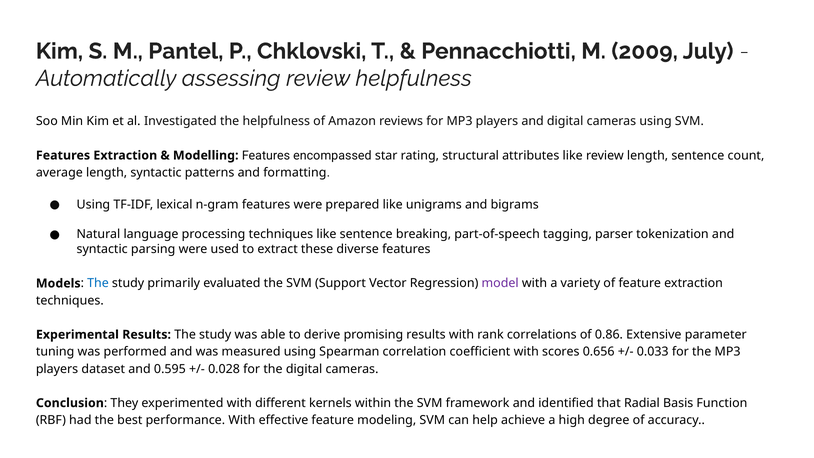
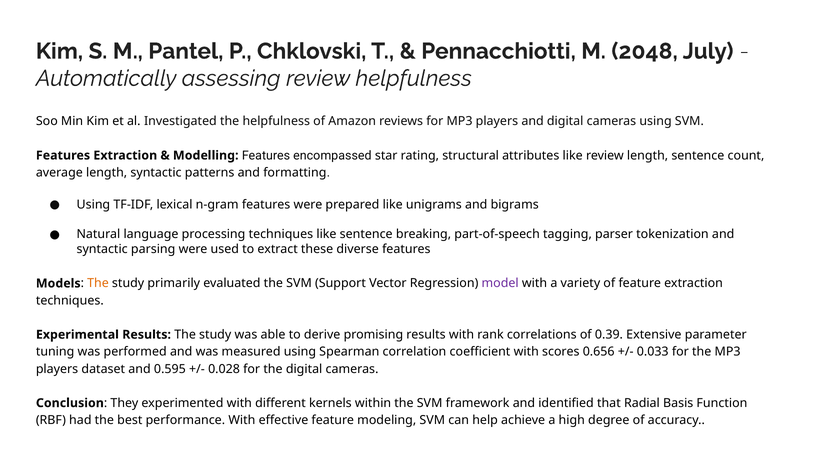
2009: 2009 -> 2048 (645, 51)
The colour: blue -> orange (98, 283)
0.86: 0.86 -> 0.39 (609, 335)
